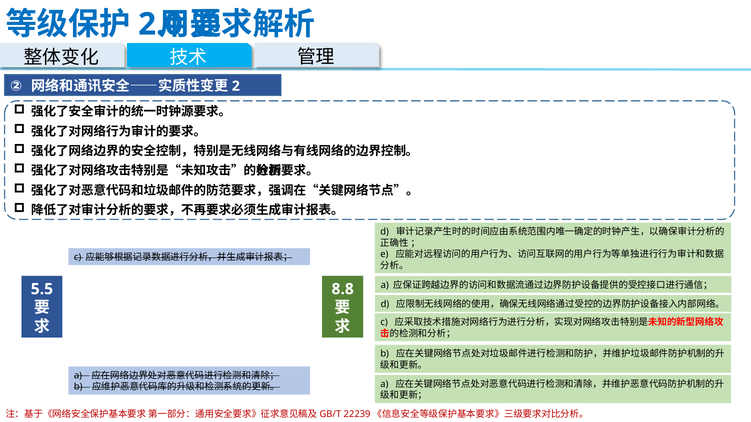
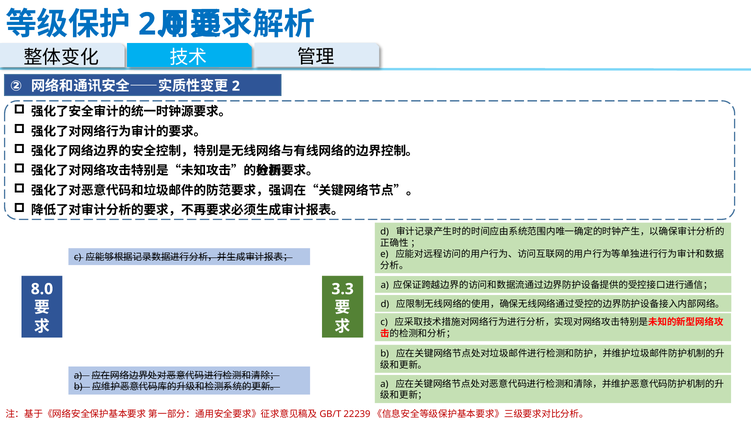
5.5: 5.5 -> 8.0 (42, 289)
8.8: 8.8 -> 3.3 (343, 289)
